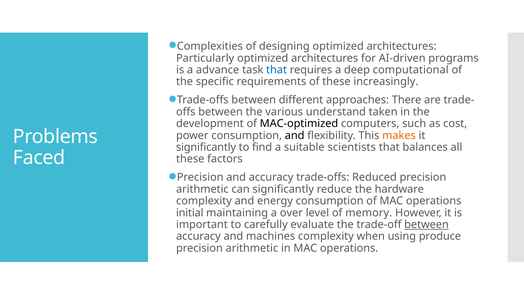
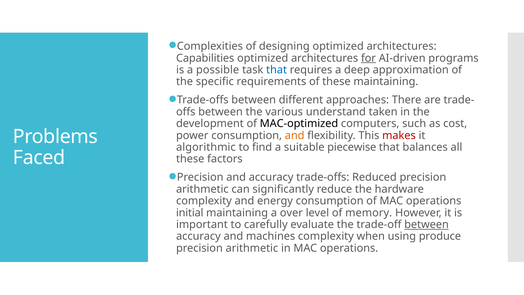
Particularly: Particularly -> Capabilities (205, 58)
for underline: none -> present (368, 58)
advance: advance -> possible (218, 70)
computational: computational -> approximation (411, 70)
these increasingly: increasingly -> maintaining (386, 82)
and colour: black -> orange (295, 135)
makes colour: orange -> red (399, 135)
significantly: significantly -> algorithmic (206, 147)
scientists: scientists -> piecewise (352, 147)
